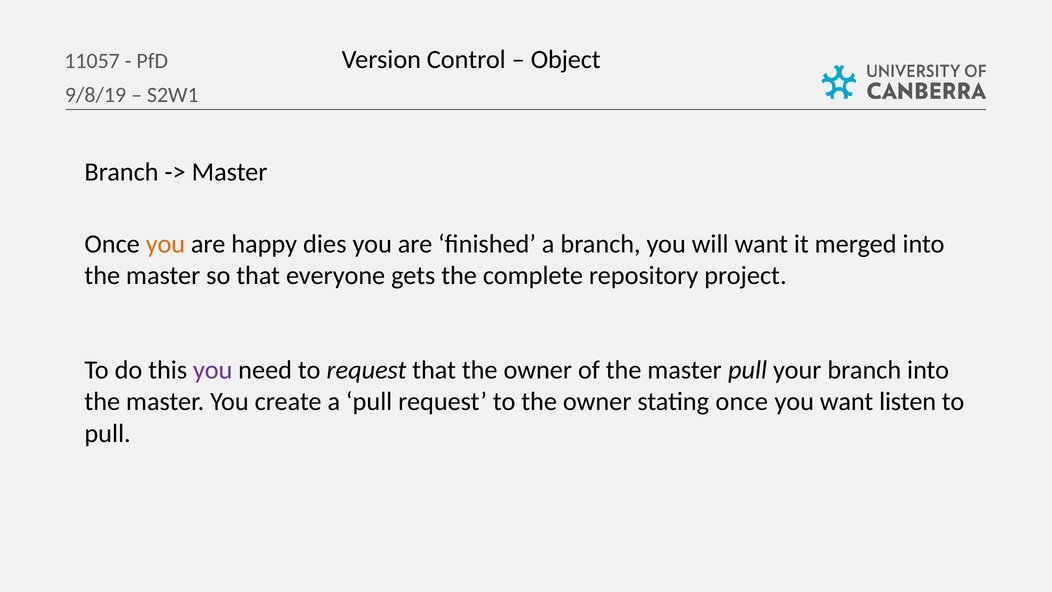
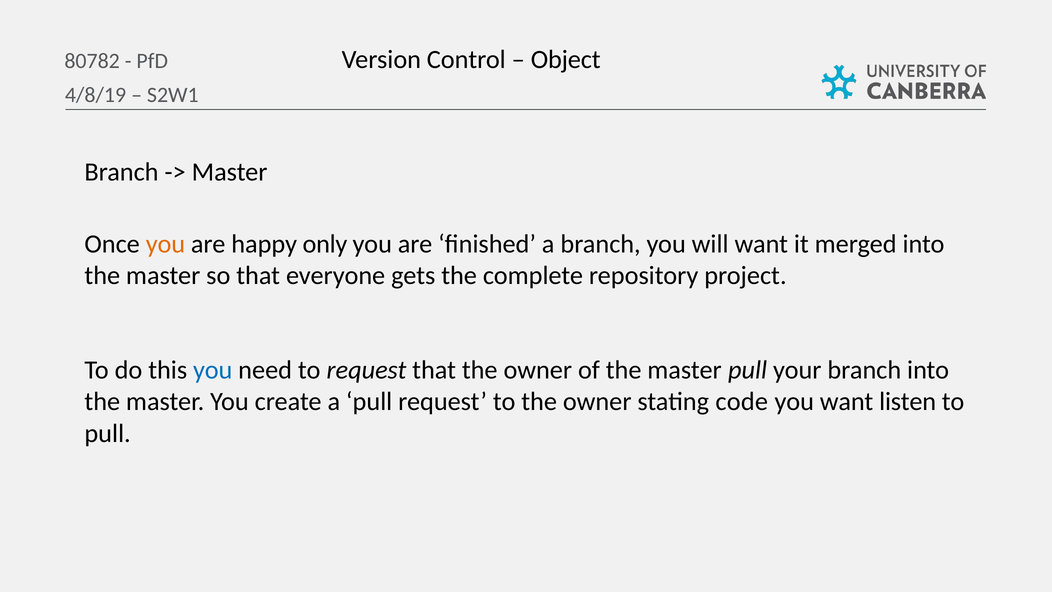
11057: 11057 -> 80782 (92, 61)
9/8/19: 9/8/19 -> 4/8/19 (96, 95)
dies: dies -> only (325, 244)
you colour: purple -> blue (213, 370)
stating once: once -> code (742, 402)
